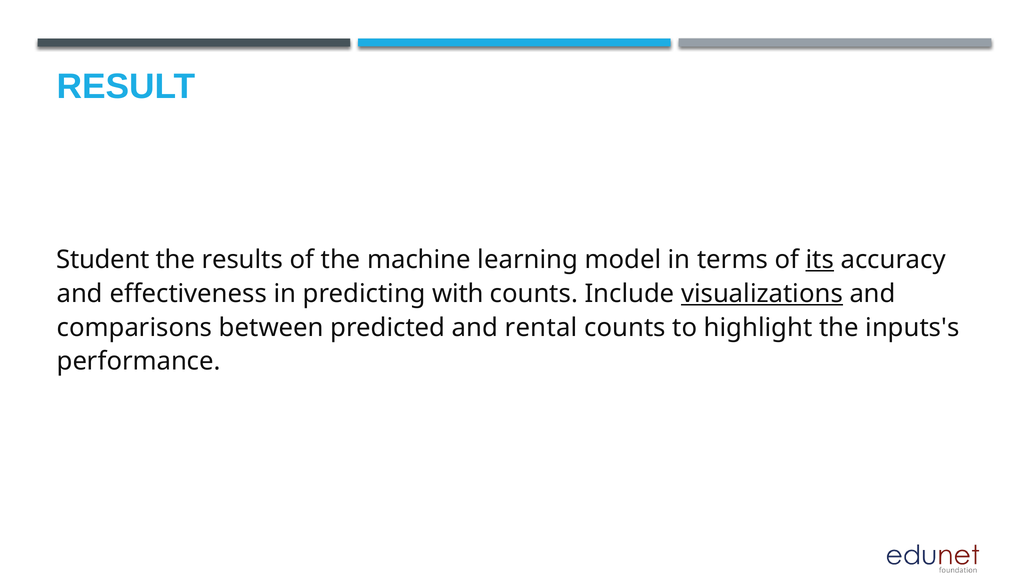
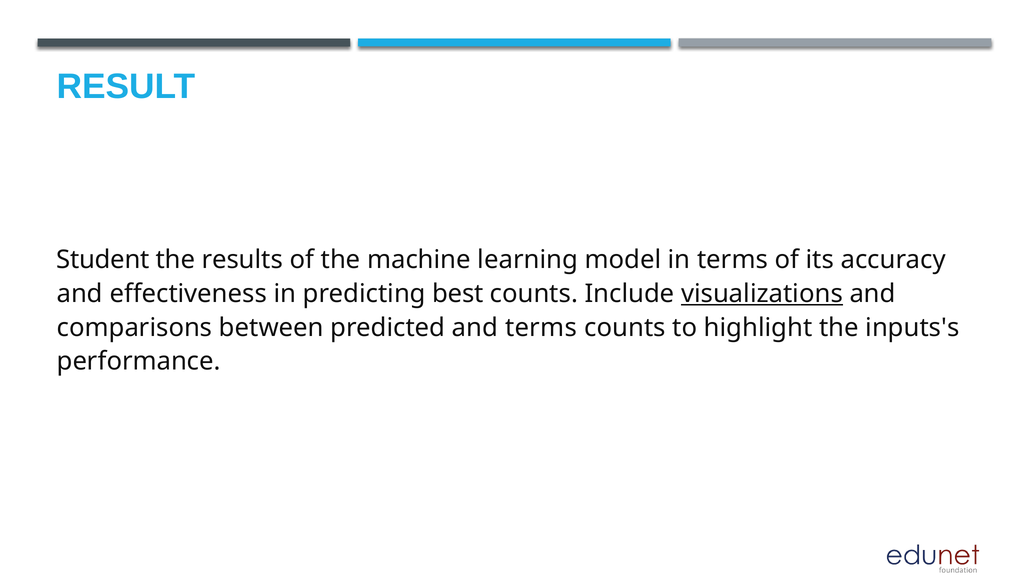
its underline: present -> none (820, 260)
with: with -> best (458, 293)
and rental: rental -> terms (541, 327)
